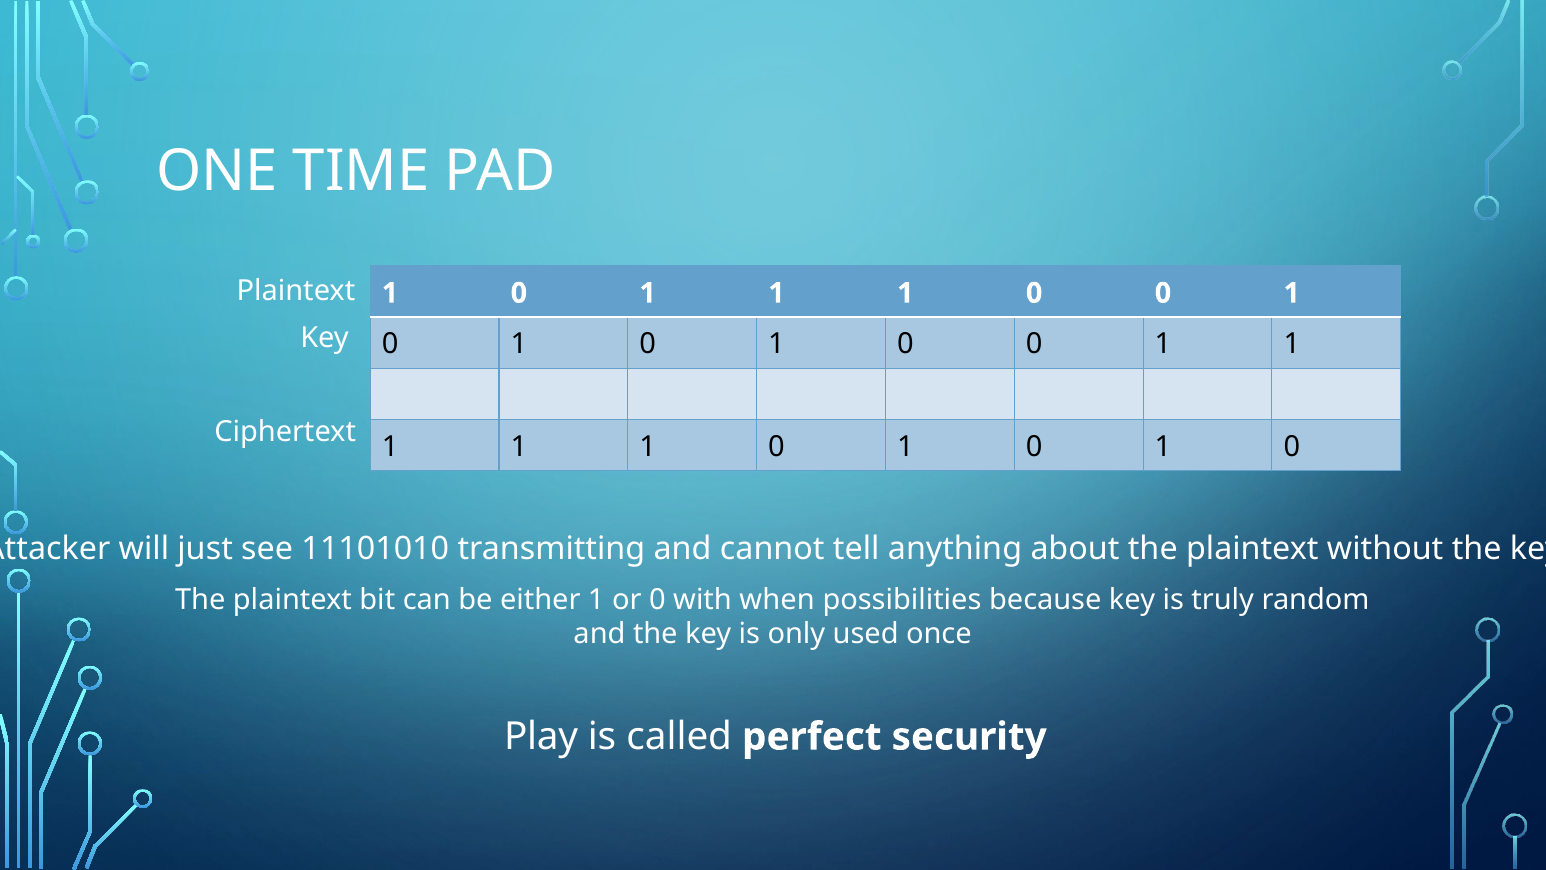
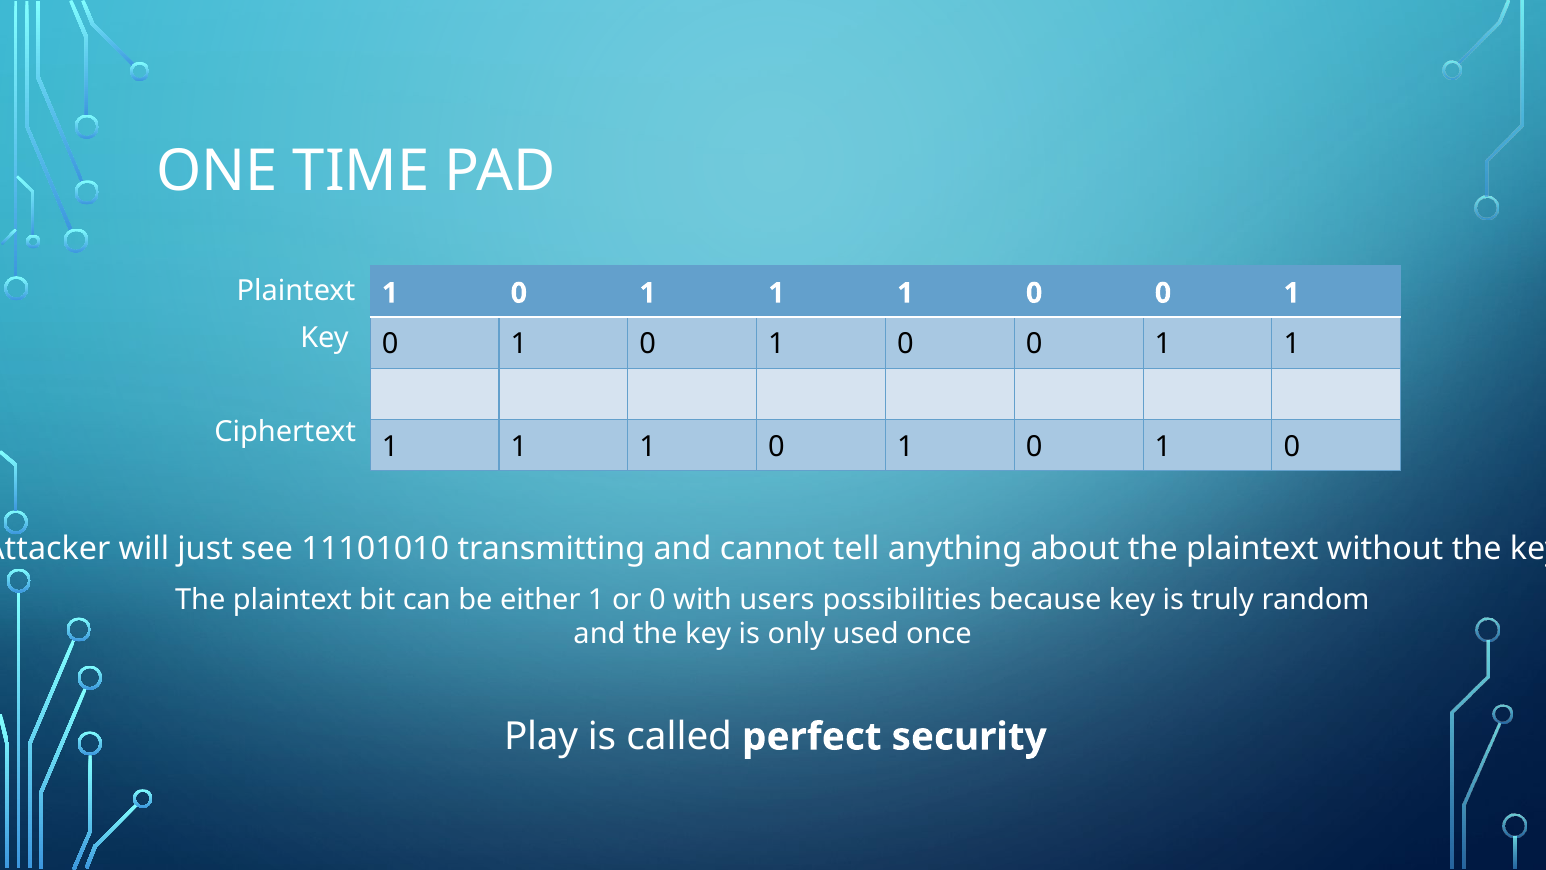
when: when -> users (777, 599)
